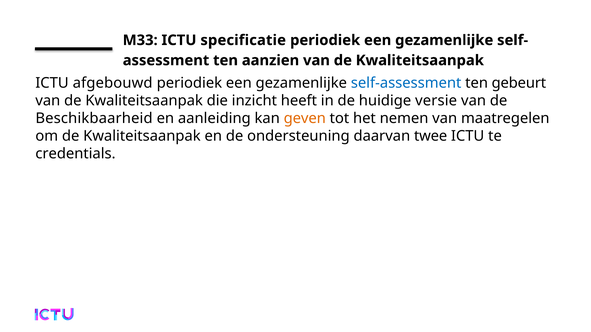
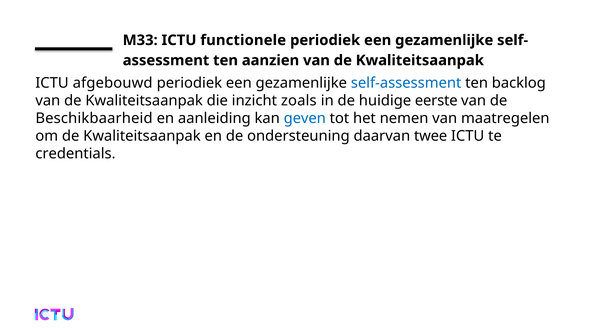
specificatie: specificatie -> functionele (243, 40)
gebeurt: gebeurt -> backlog (519, 83)
heeft: heeft -> zoals (299, 101)
versie: versie -> eerste (436, 101)
geven colour: orange -> blue (305, 118)
